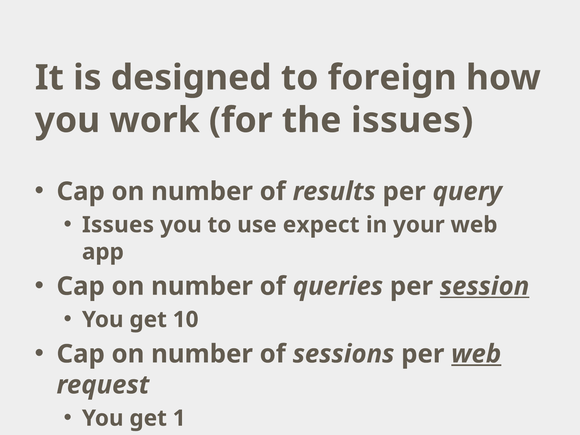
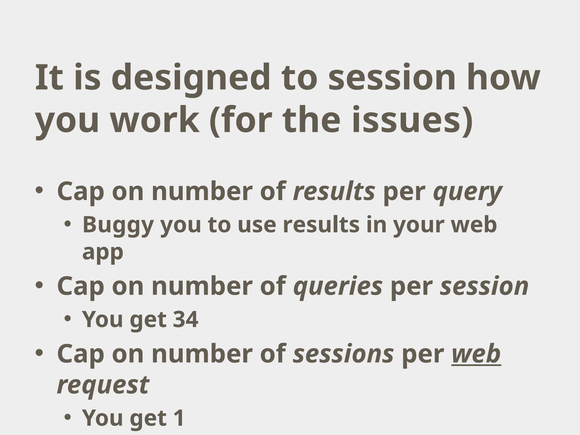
to foreign: foreign -> session (392, 78)
Issues: Issues -> Buggy (118, 225)
use expect: expect -> results (321, 225)
session underline: present -> none (485, 286)
10: 10 -> 34 (186, 320)
